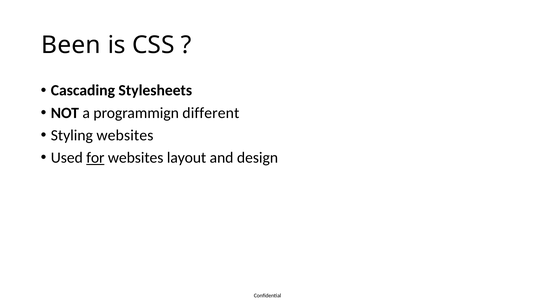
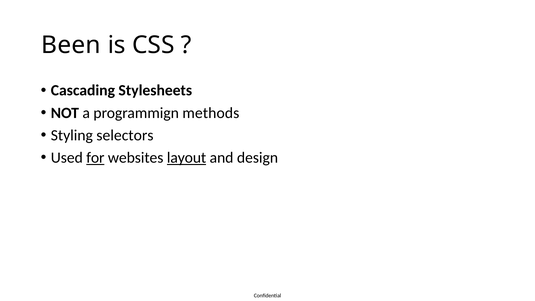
different: different -> methods (211, 113)
Styling websites: websites -> selectors (125, 135)
layout underline: none -> present (187, 158)
